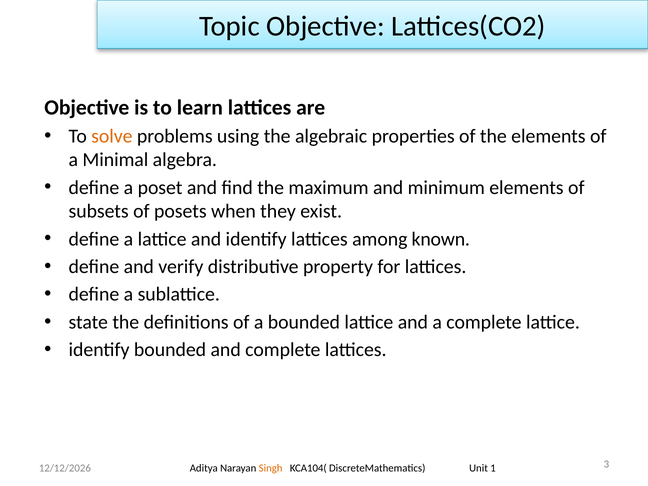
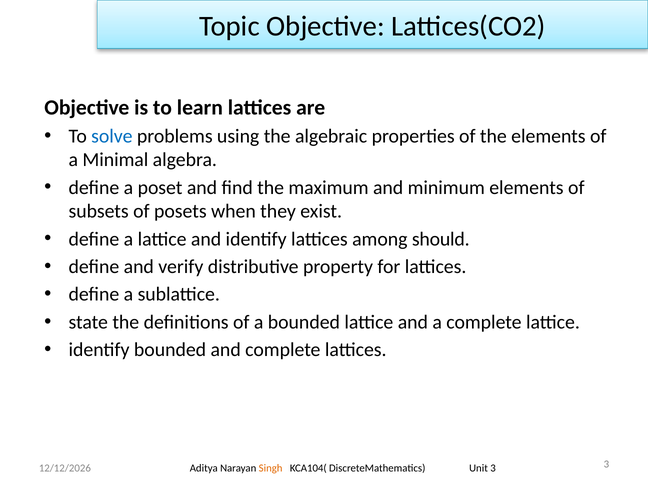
solve colour: orange -> blue (112, 136)
known: known -> should (441, 239)
Unit 1: 1 -> 3 (493, 468)
